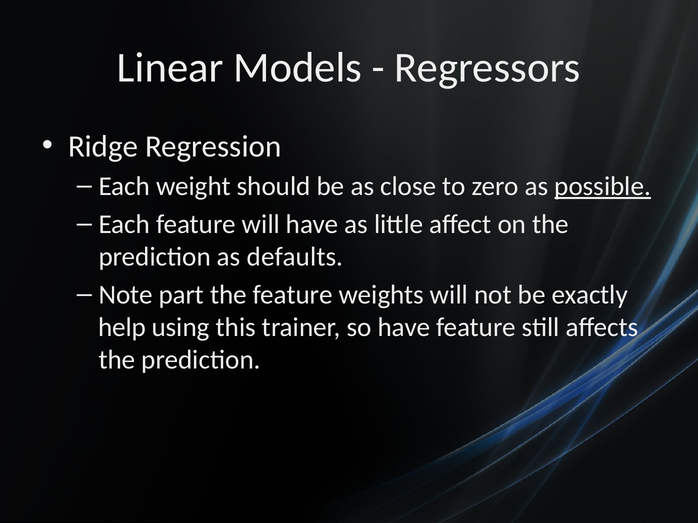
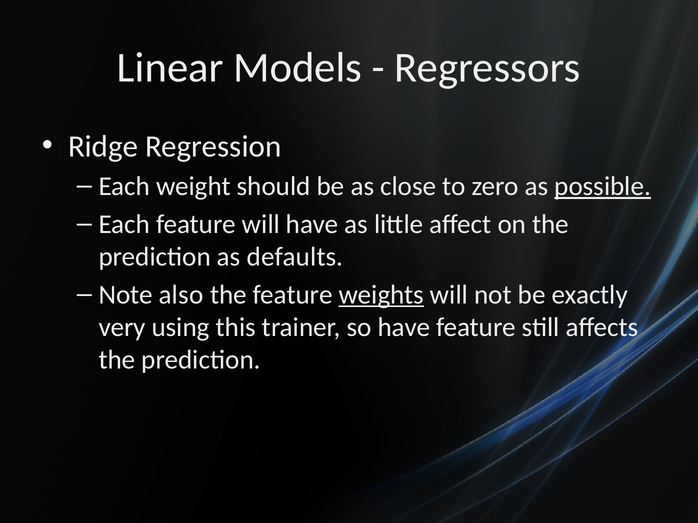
part: part -> also (181, 295)
weights underline: none -> present (381, 295)
help: help -> very (122, 327)
